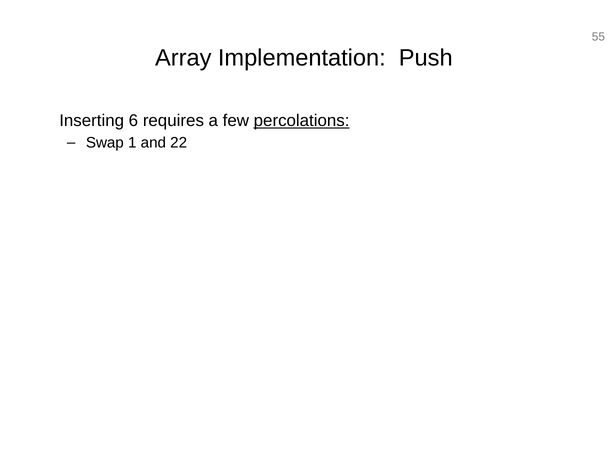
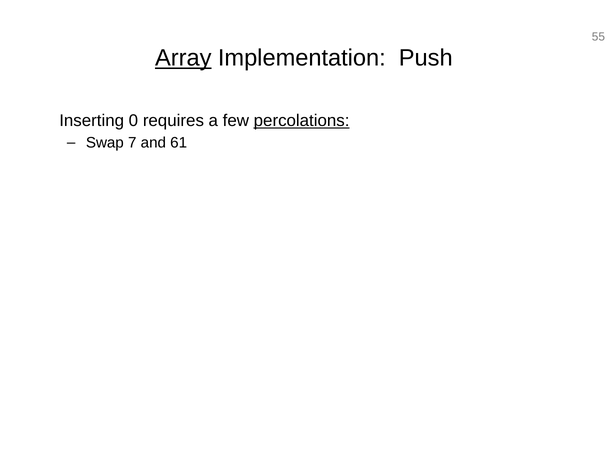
Array underline: none -> present (183, 58)
6: 6 -> 0 (133, 121)
1: 1 -> 7 (132, 143)
22: 22 -> 61 (179, 143)
